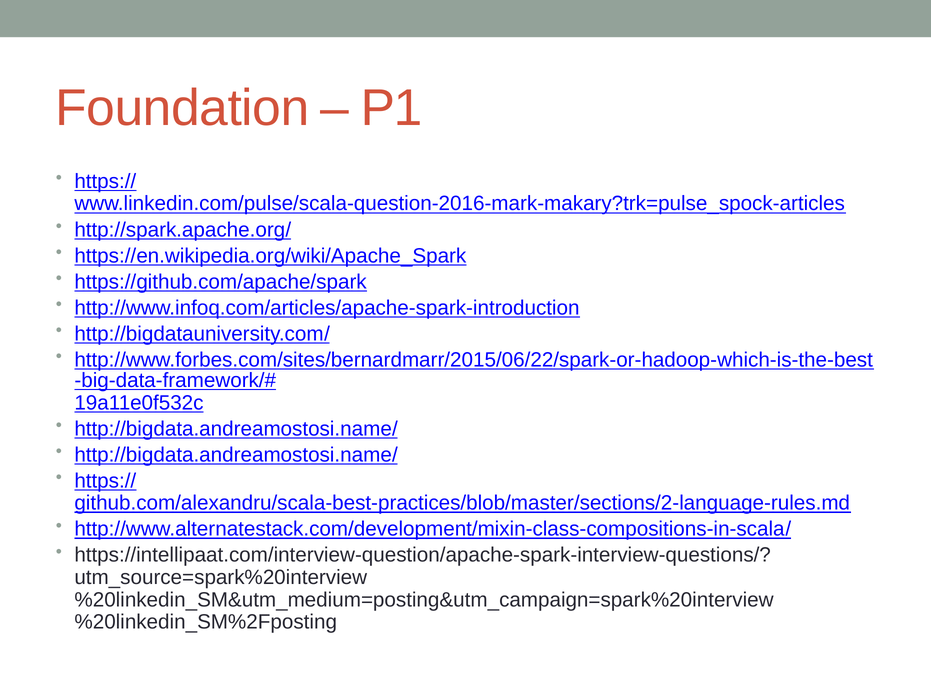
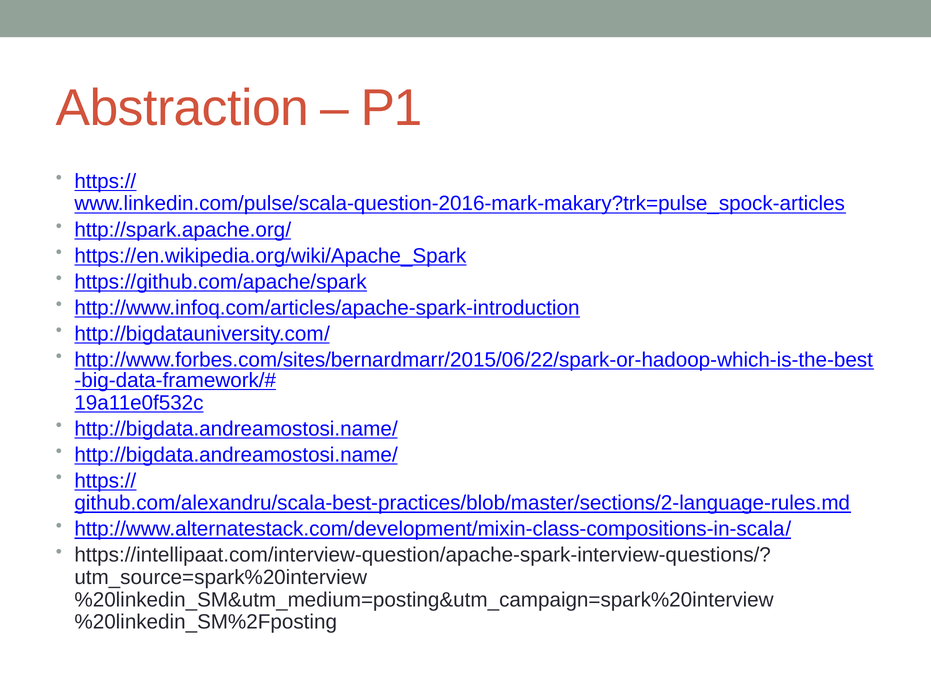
Foundation: Foundation -> Abstraction (182, 108)
